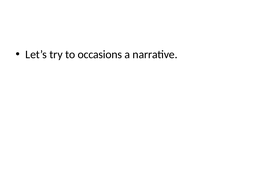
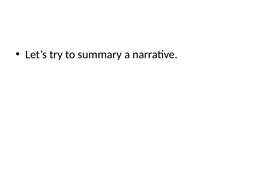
occasions: occasions -> summary (100, 55)
